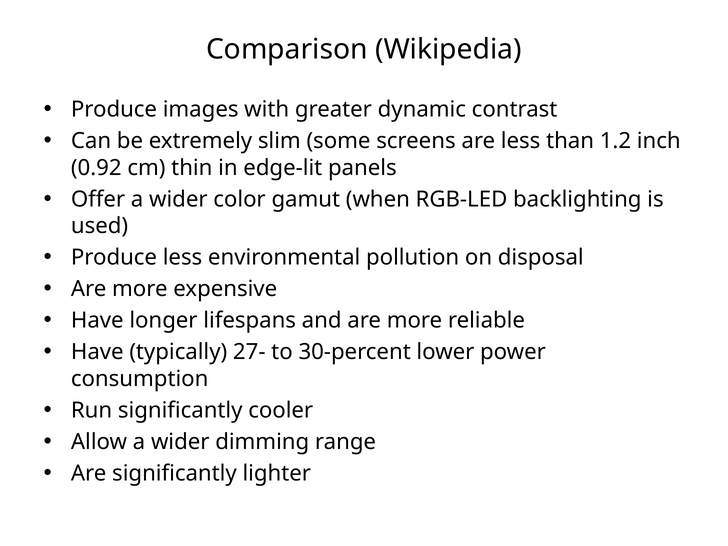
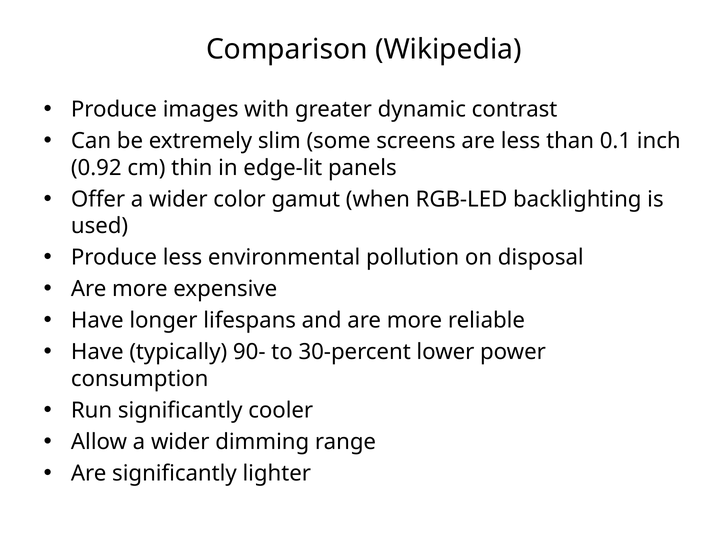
1.2: 1.2 -> 0.1 (615, 141)
27-: 27- -> 90- (249, 352)
